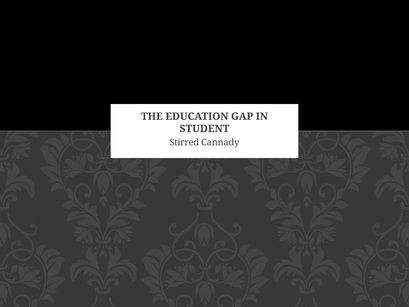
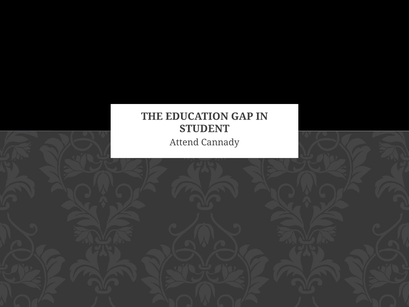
Stirred: Stirred -> Attend (184, 142)
